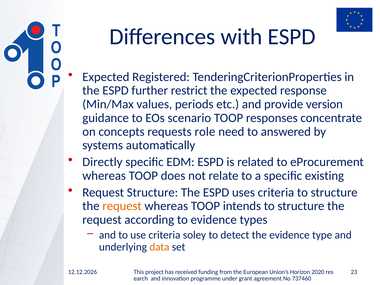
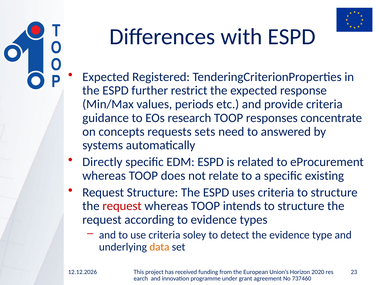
provide version: version -> criteria (324, 104)
scenario: scenario -> research (189, 118)
role: role -> sets (205, 132)
request colour: orange -> red (122, 206)
